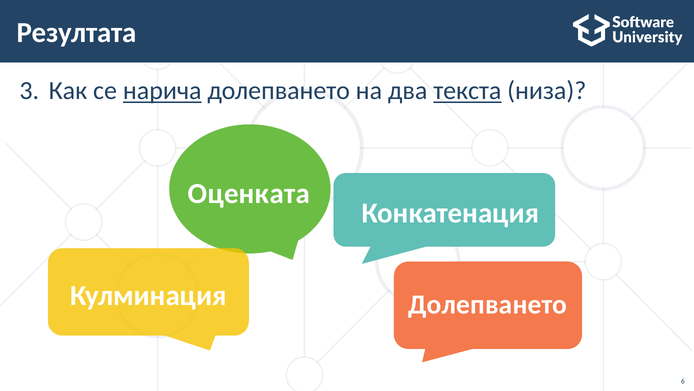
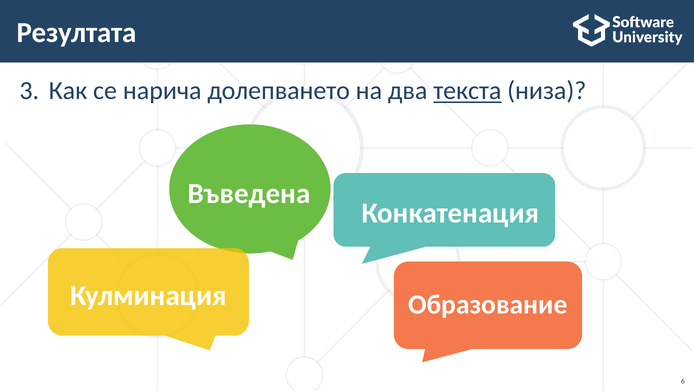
нарича underline: present -> none (162, 91)
Оценката: Оценката -> Въведена (249, 193)
Кулминация Долепването: Долепването -> Образование (488, 304)
